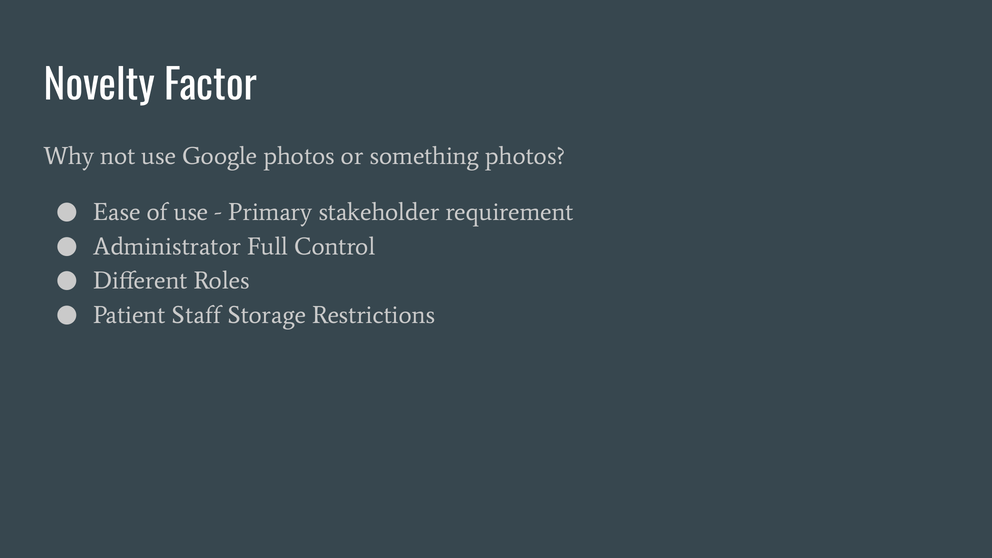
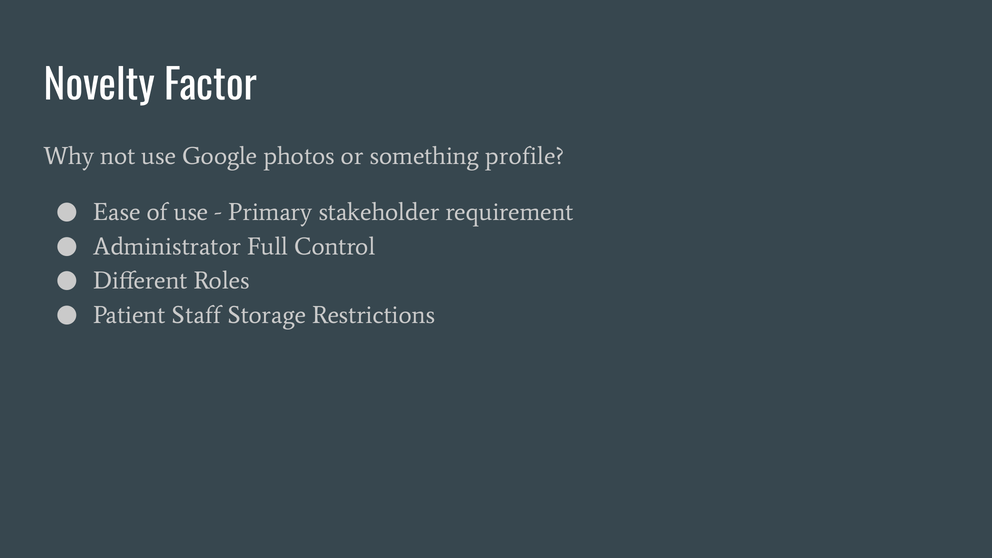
something photos: photos -> profile (525, 156)
